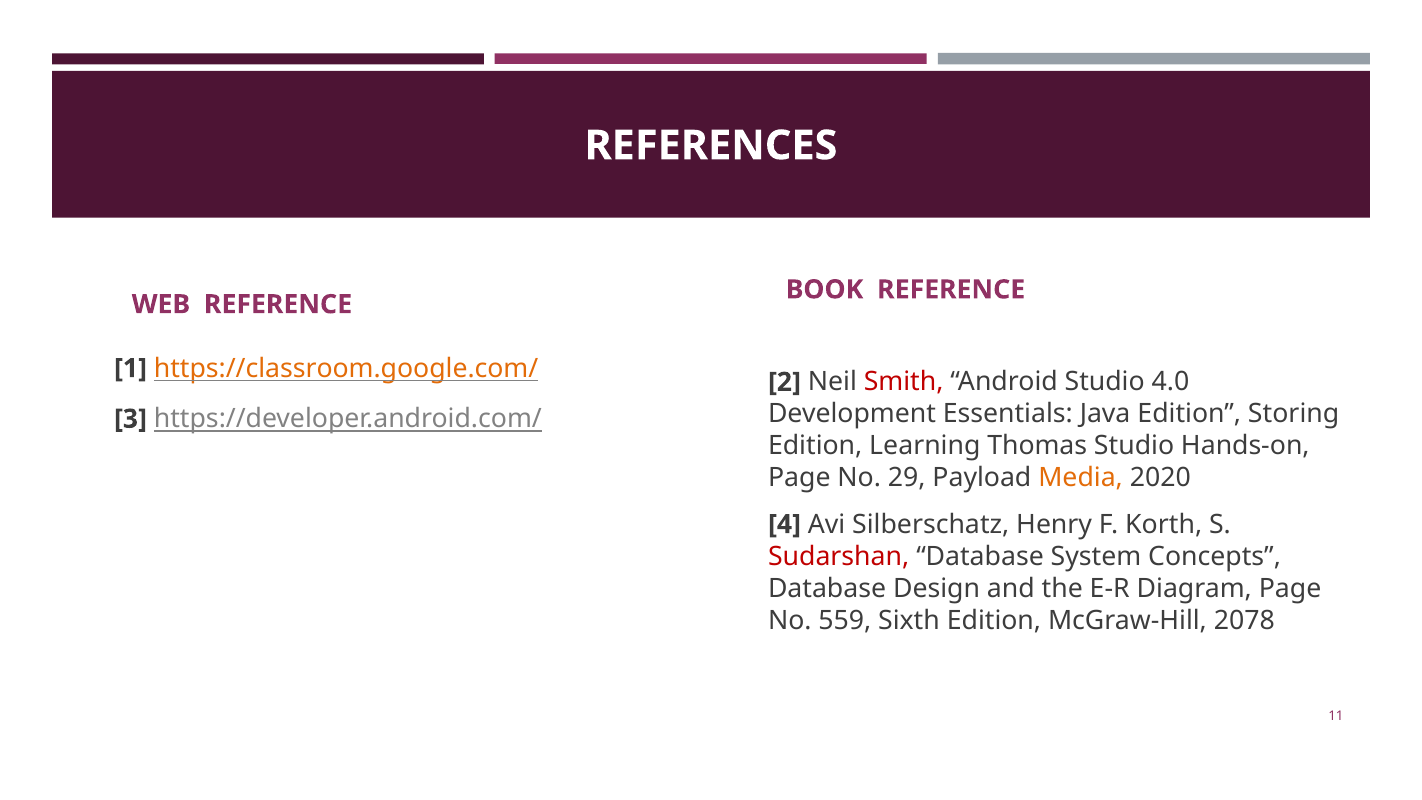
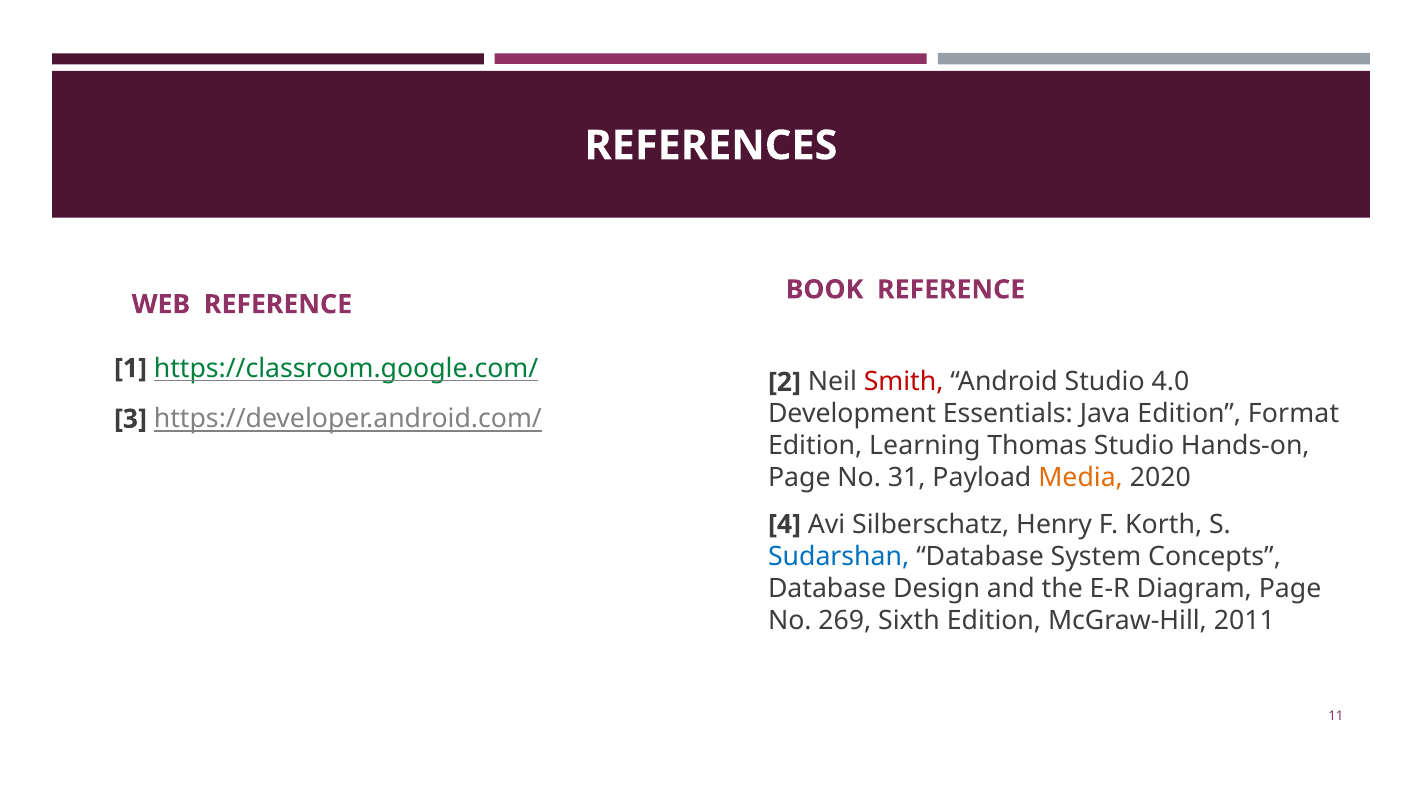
https://classroom.google.com/ colour: orange -> green (346, 368)
Storing: Storing -> Format (1294, 414)
29: 29 -> 31 (907, 478)
Sudarshan colour: red -> blue (839, 556)
559: 559 -> 269 (845, 620)
2078: 2078 -> 2011 (1244, 620)
